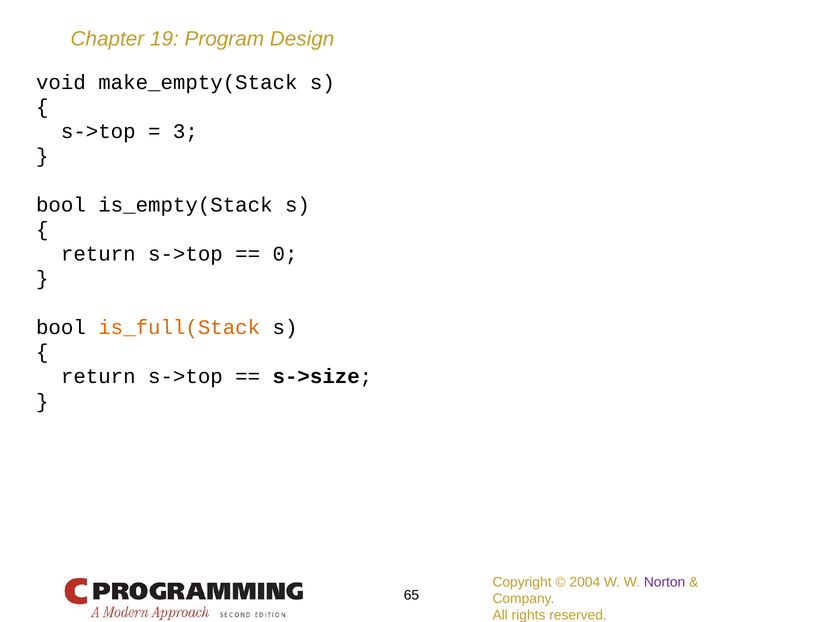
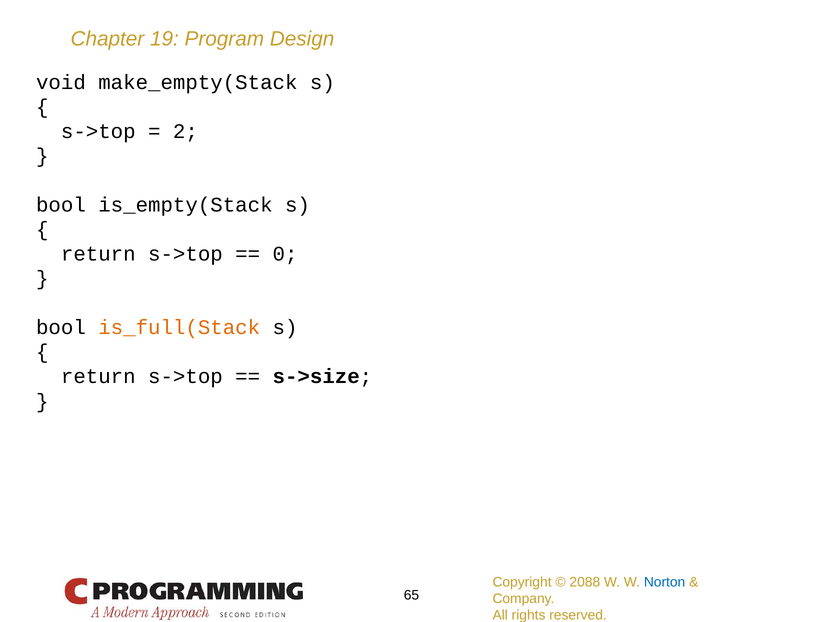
3: 3 -> 2 (185, 132)
2004: 2004 -> 2088 (585, 583)
Norton colour: purple -> blue (665, 583)
